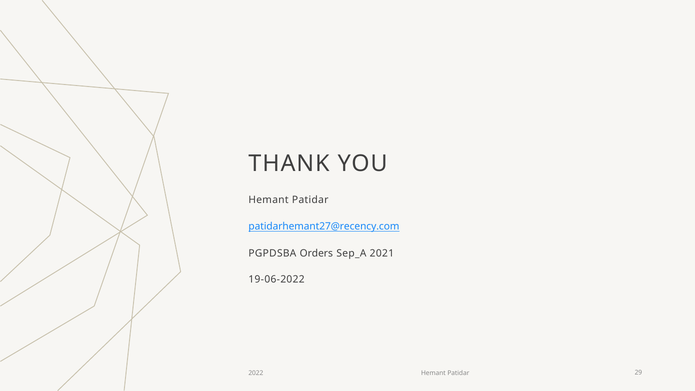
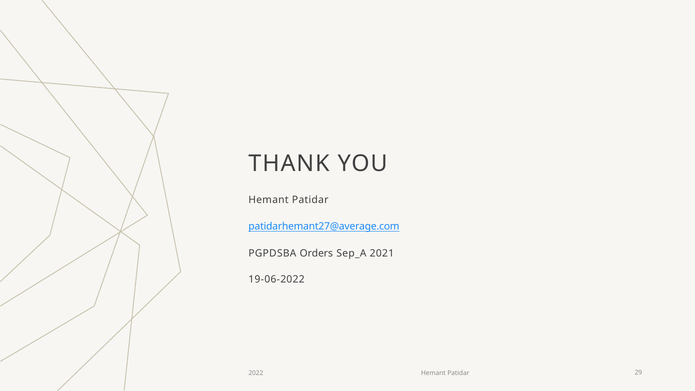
patidarhemant27@recency.com: patidarhemant27@recency.com -> patidarhemant27@average.com (324, 226)
